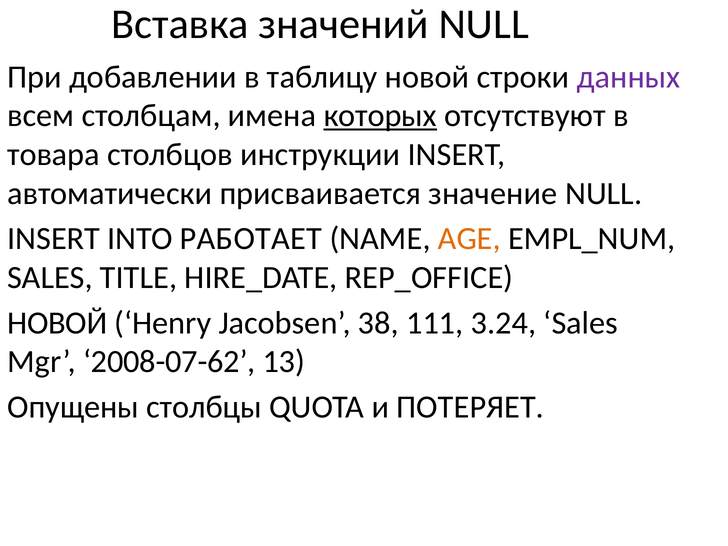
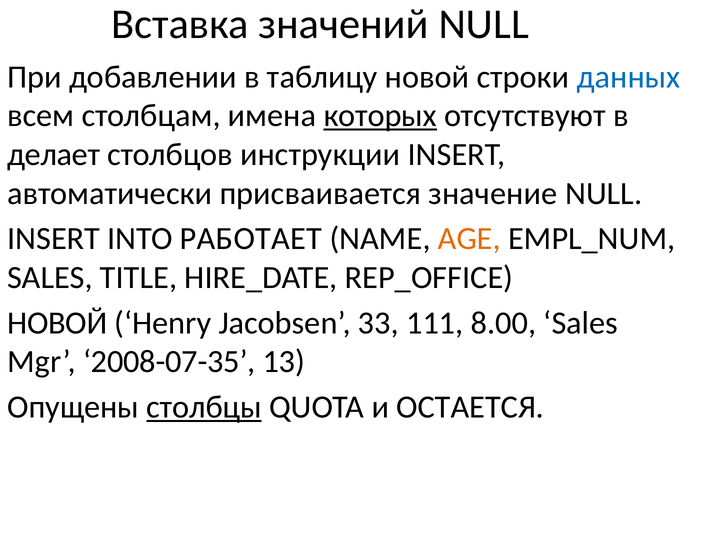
данных colour: purple -> blue (629, 77)
товара: товара -> делает (54, 155)
38: 38 -> 33 (378, 323)
3.24: 3.24 -> 8.00 (503, 323)
2008-07-62: 2008-07-62 -> 2008-07-35 (169, 362)
столбцы underline: none -> present (204, 407)
ПОТЕРЯЕТ: ПОТЕРЯЕТ -> ОСТАЕТСЯ (470, 407)
